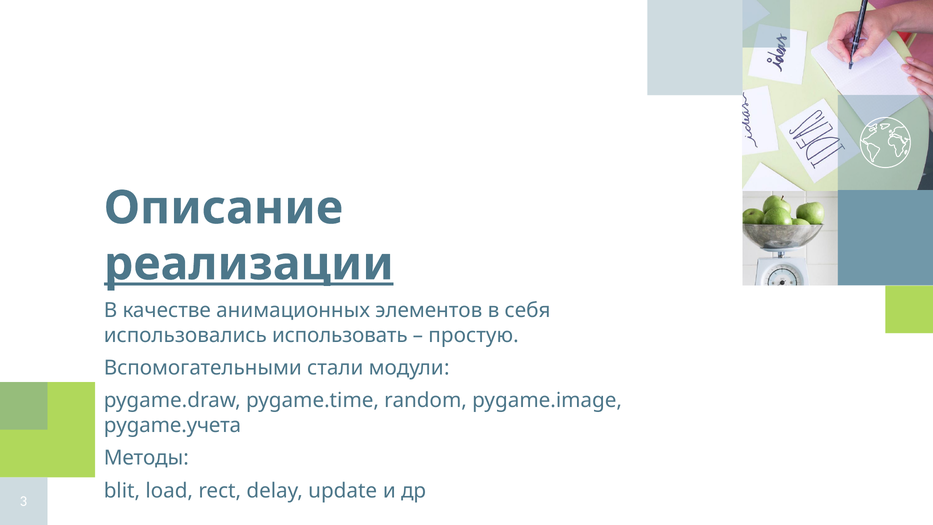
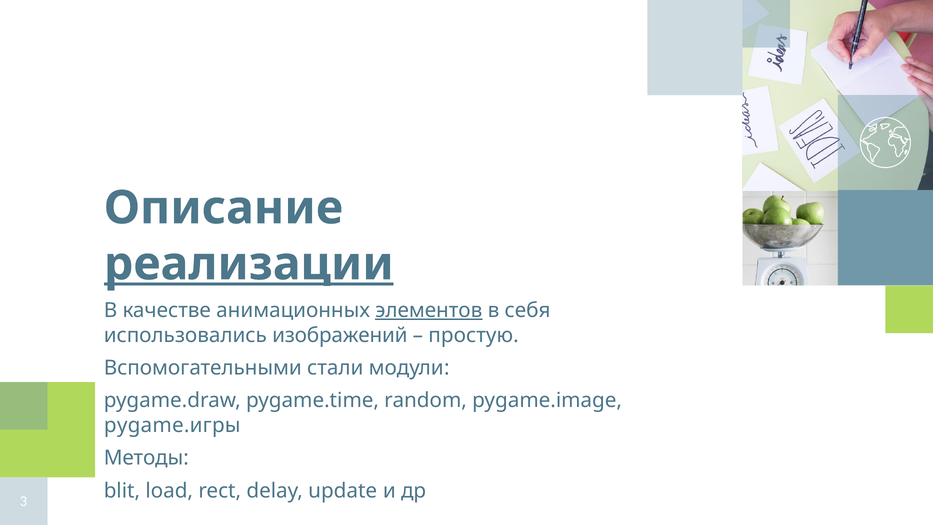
элементов underline: none -> present (429, 310)
использовать: использовать -> изображений (340, 335)
pygame.учета: pygame.учета -> pygame.игры (172, 425)
